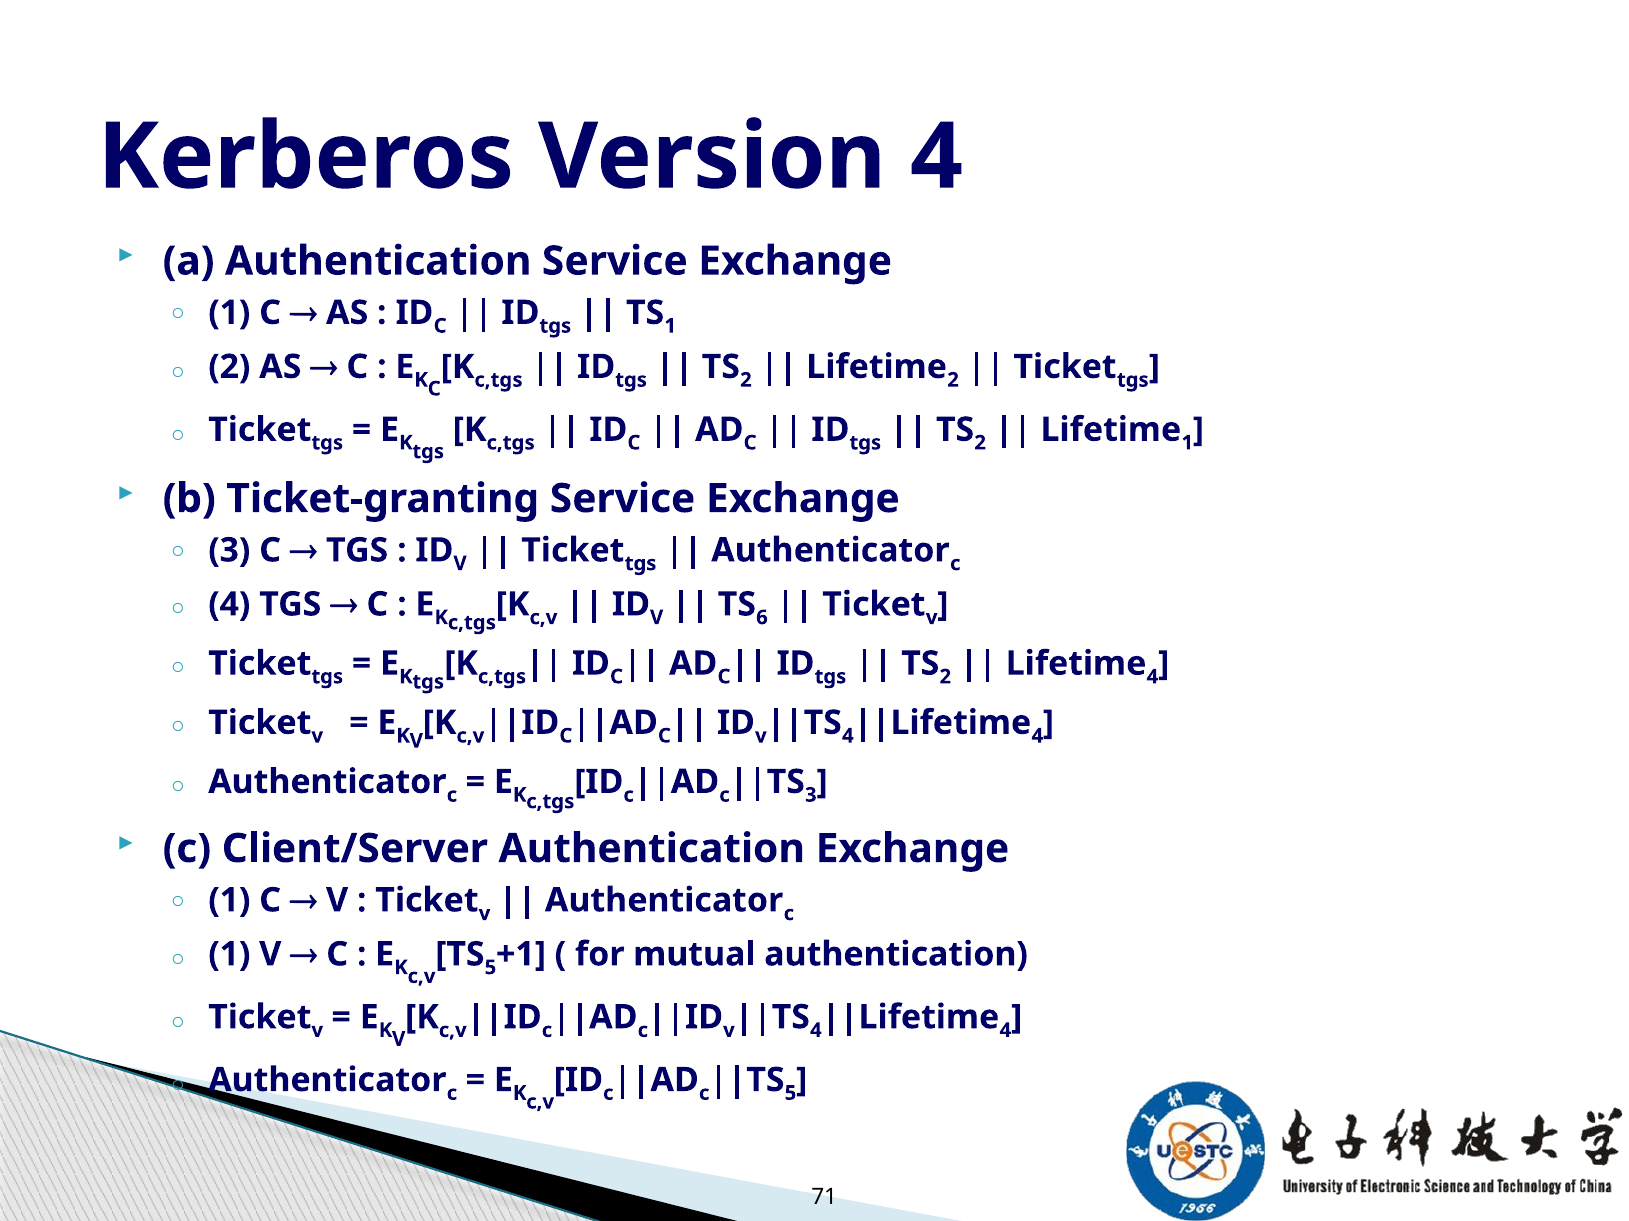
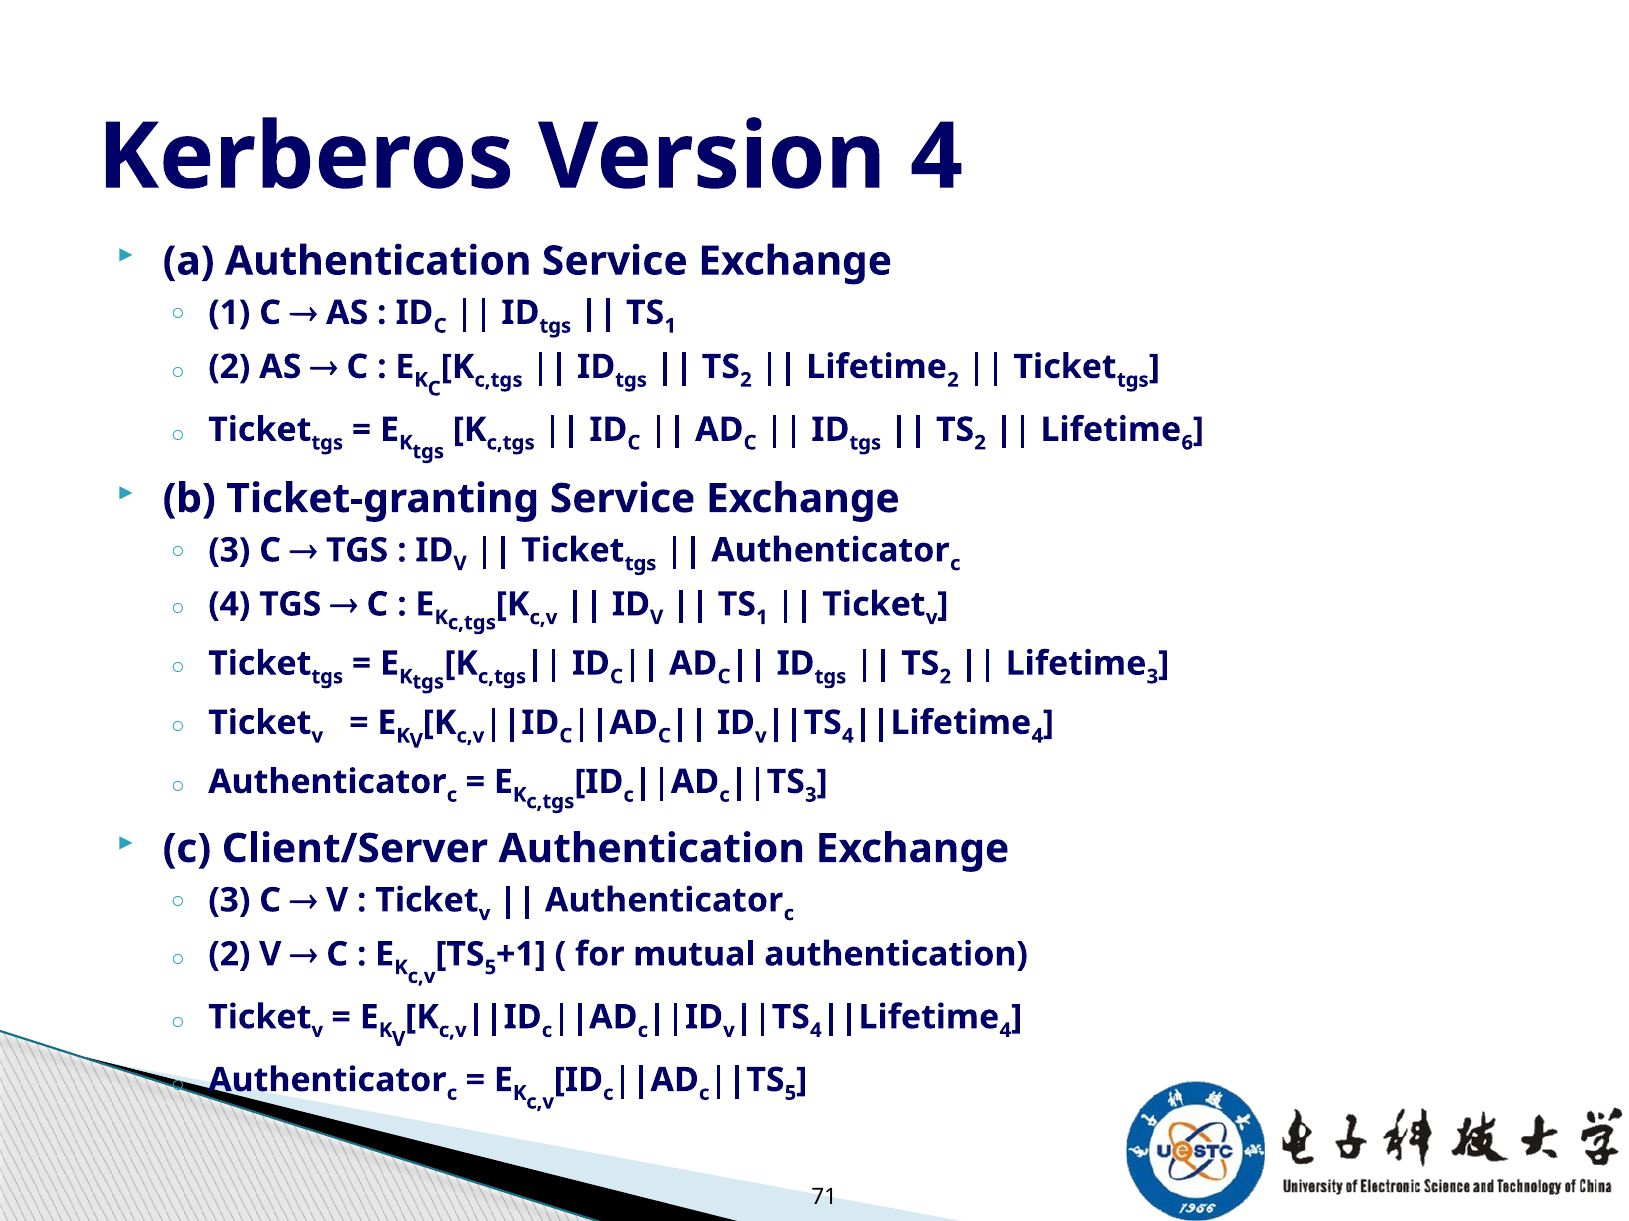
1: 1 -> 6 (1187, 443)
6: 6 -> 1 (762, 618)
4: 4 -> 3 (1152, 677)
1: 1 -> 3 (229, 901)
1: 1 -> 2 (229, 955)
